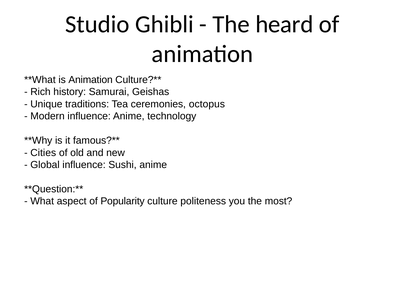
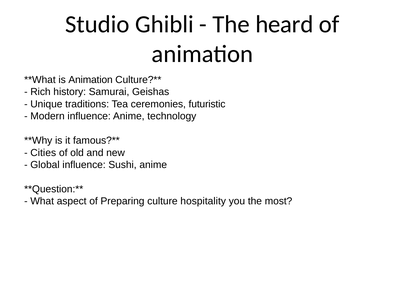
octopus: octopus -> futuristic (207, 104)
Popularity: Popularity -> Preparing (123, 201)
politeness: politeness -> hospitality (203, 201)
